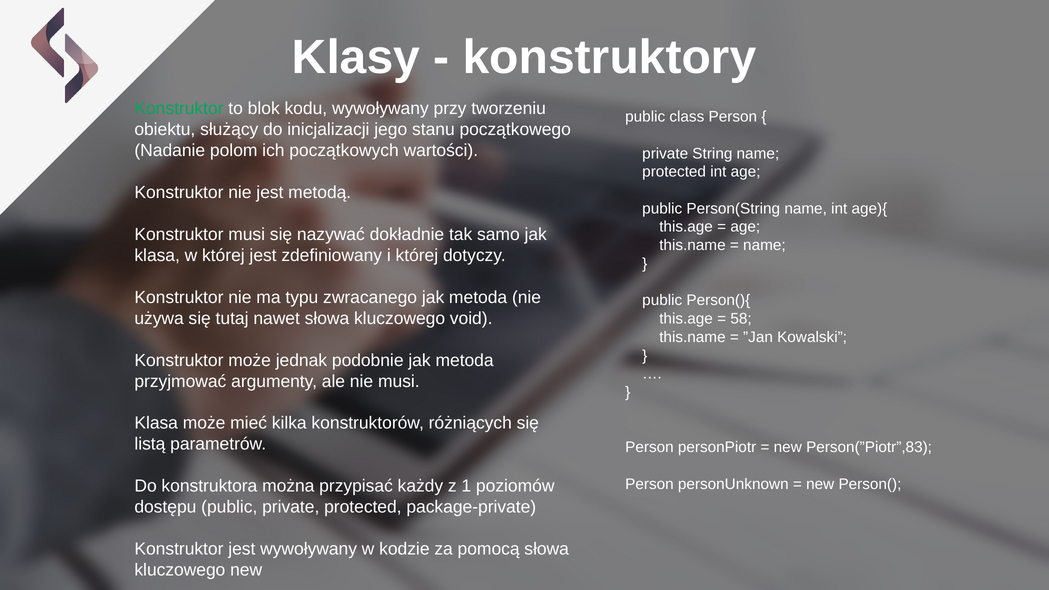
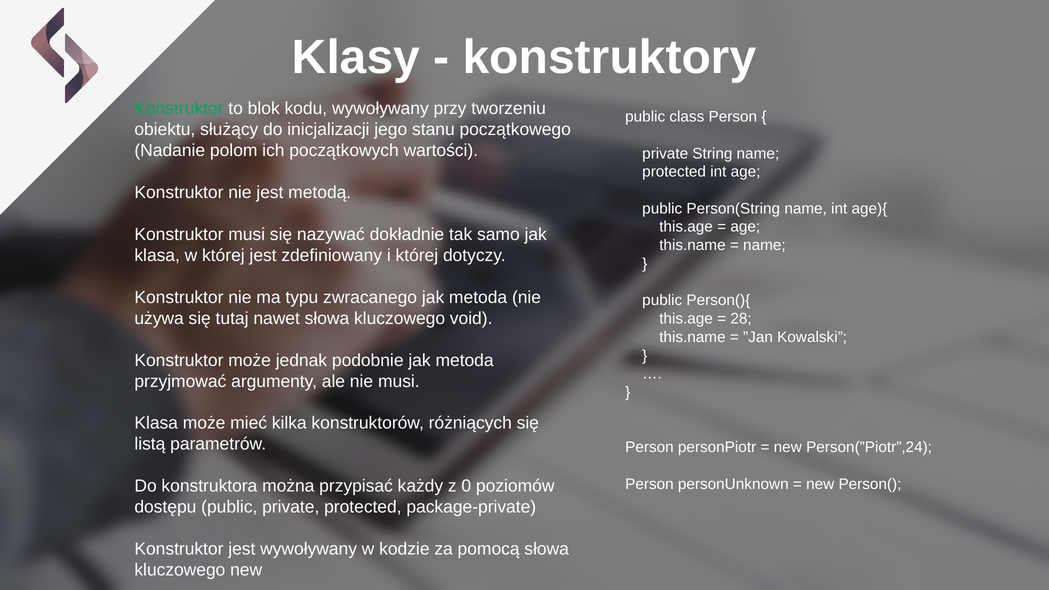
58: 58 -> 28 (741, 319)
Person(”Piotr”,83: Person(”Piotr”,83 -> Person(”Piotr”,24 (869, 447)
1: 1 -> 0 (466, 486)
